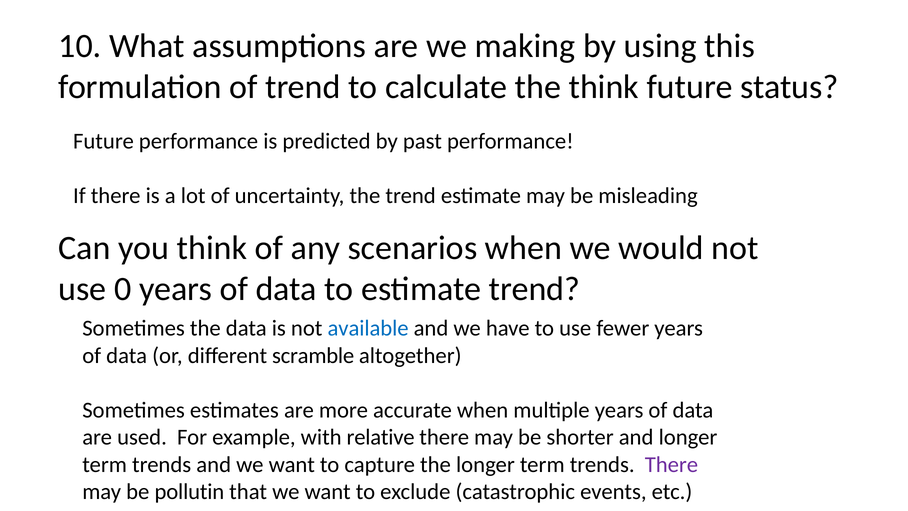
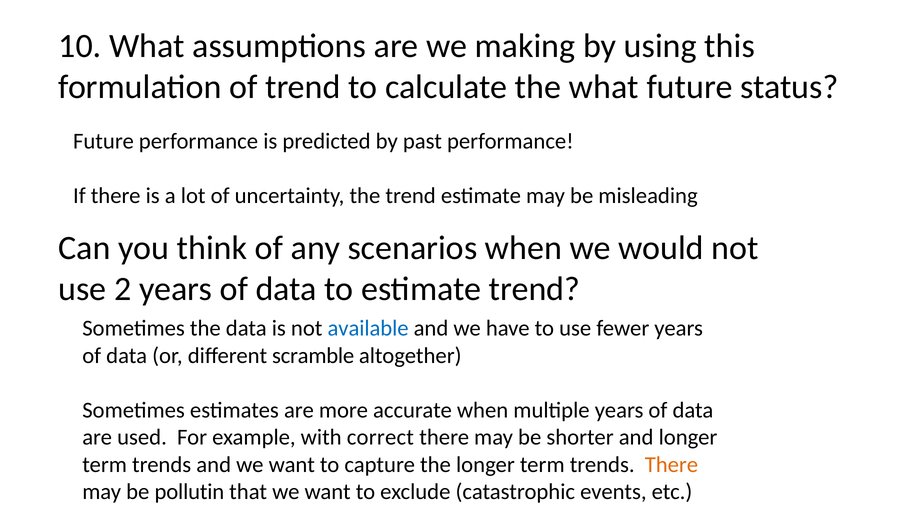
the think: think -> what (604, 87)
0: 0 -> 2 (123, 289)
relative: relative -> correct (380, 437)
There colour: purple -> orange (671, 464)
